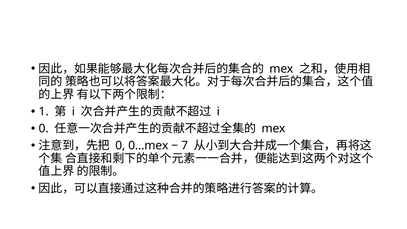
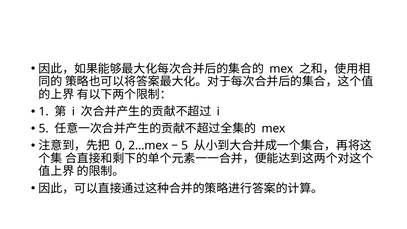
0: 0 -> 5 (44, 129)
0…mex: 0…mex -> 2…mex (148, 146)
7: 7 -> 5 (185, 146)
